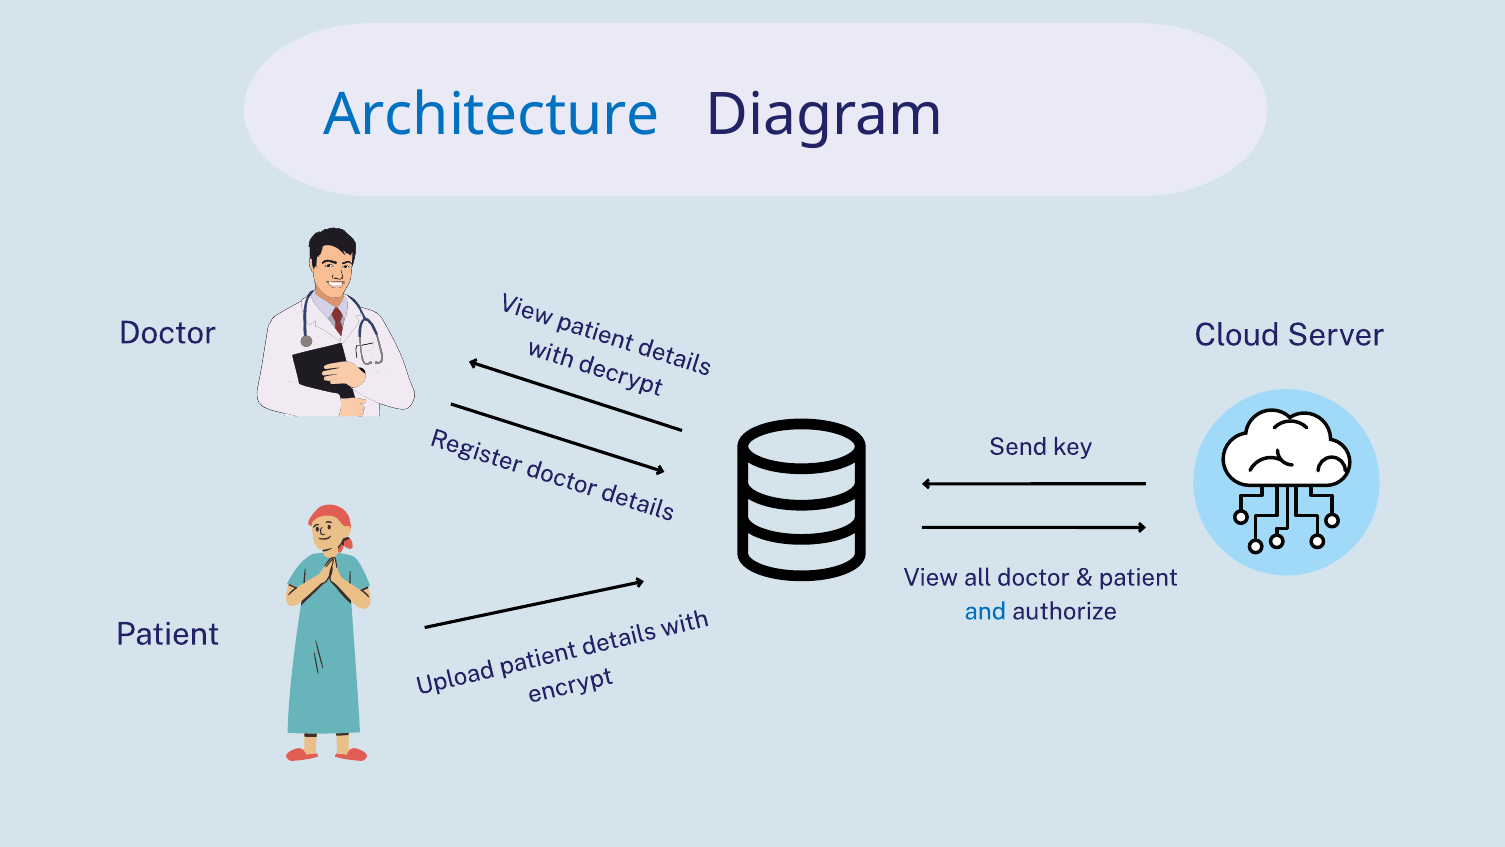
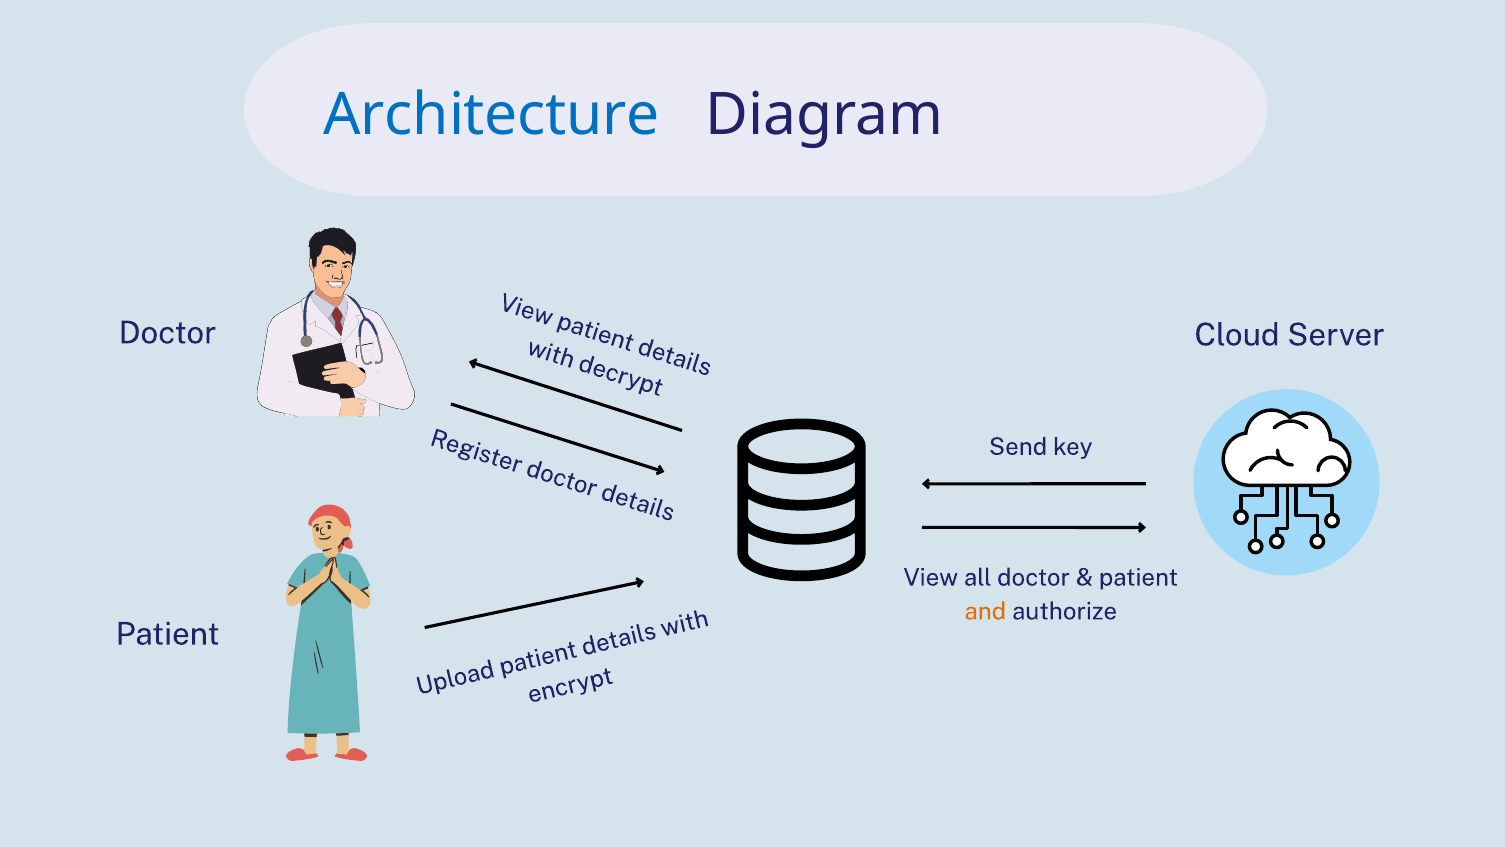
and colour: blue -> orange (985, 611)
